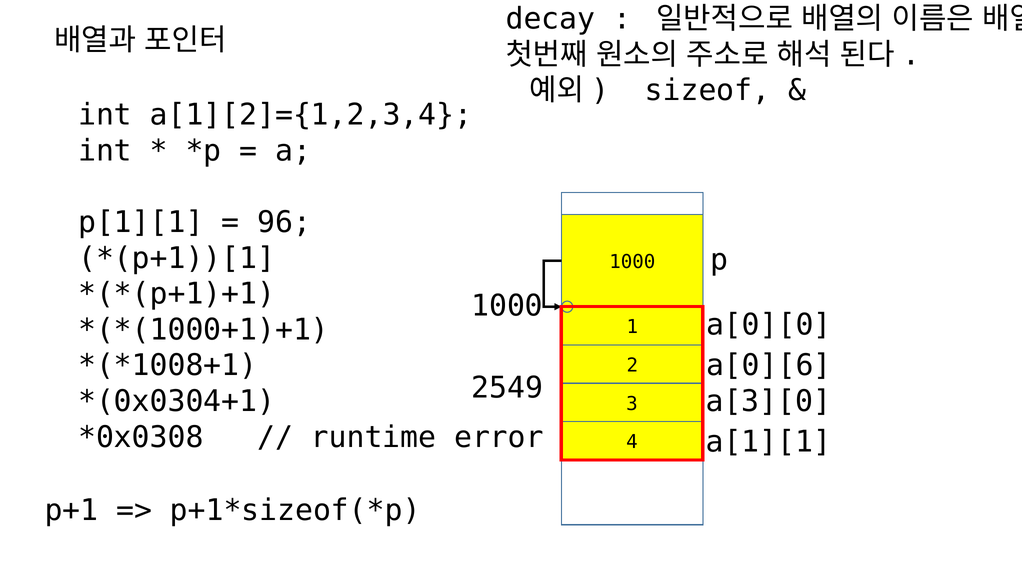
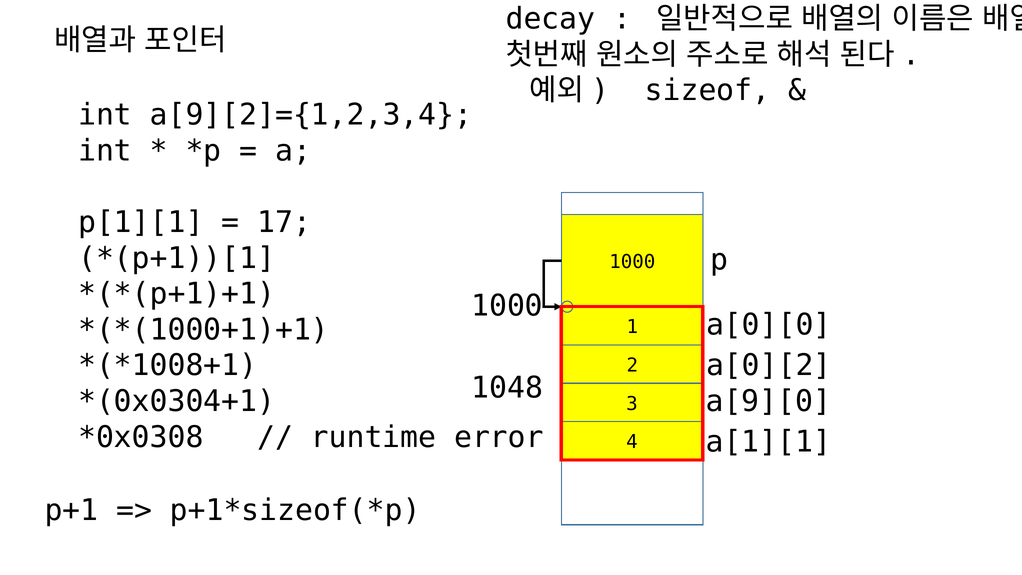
a[1][2]={1,2,3,4: a[1][2]={1,2,3,4 -> a[9][2]={1,2,3,4 (311, 115)
96: 96 -> 17 (284, 222)
a[0][6: a[0][6 -> a[0][2 (769, 365)
2549: 2549 -> 1048 (507, 388)
a[3][0: a[3][0 -> a[9][0 (768, 401)
